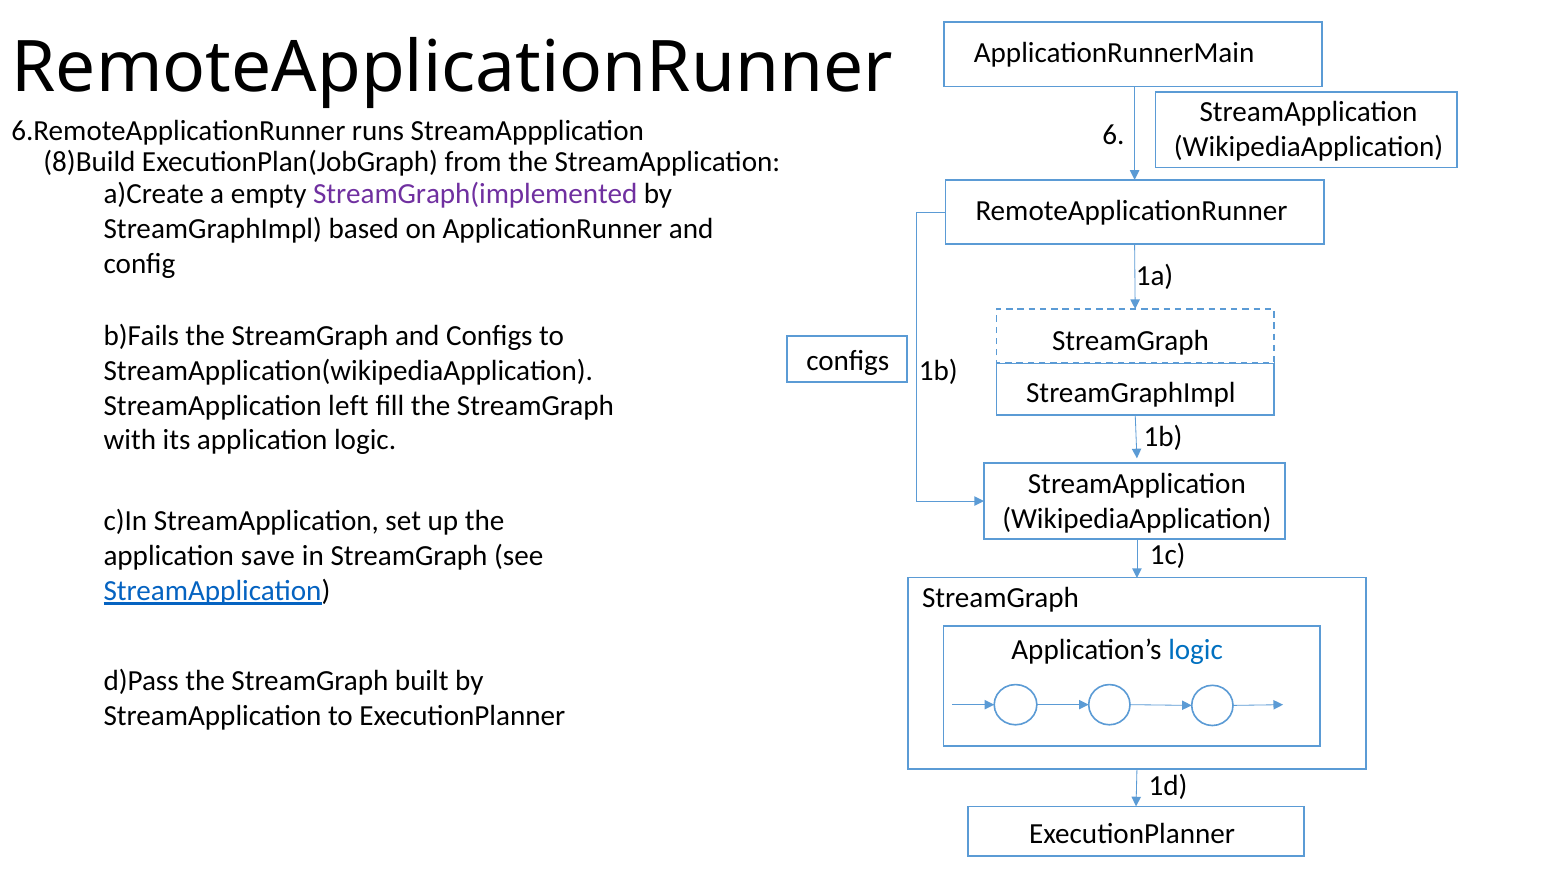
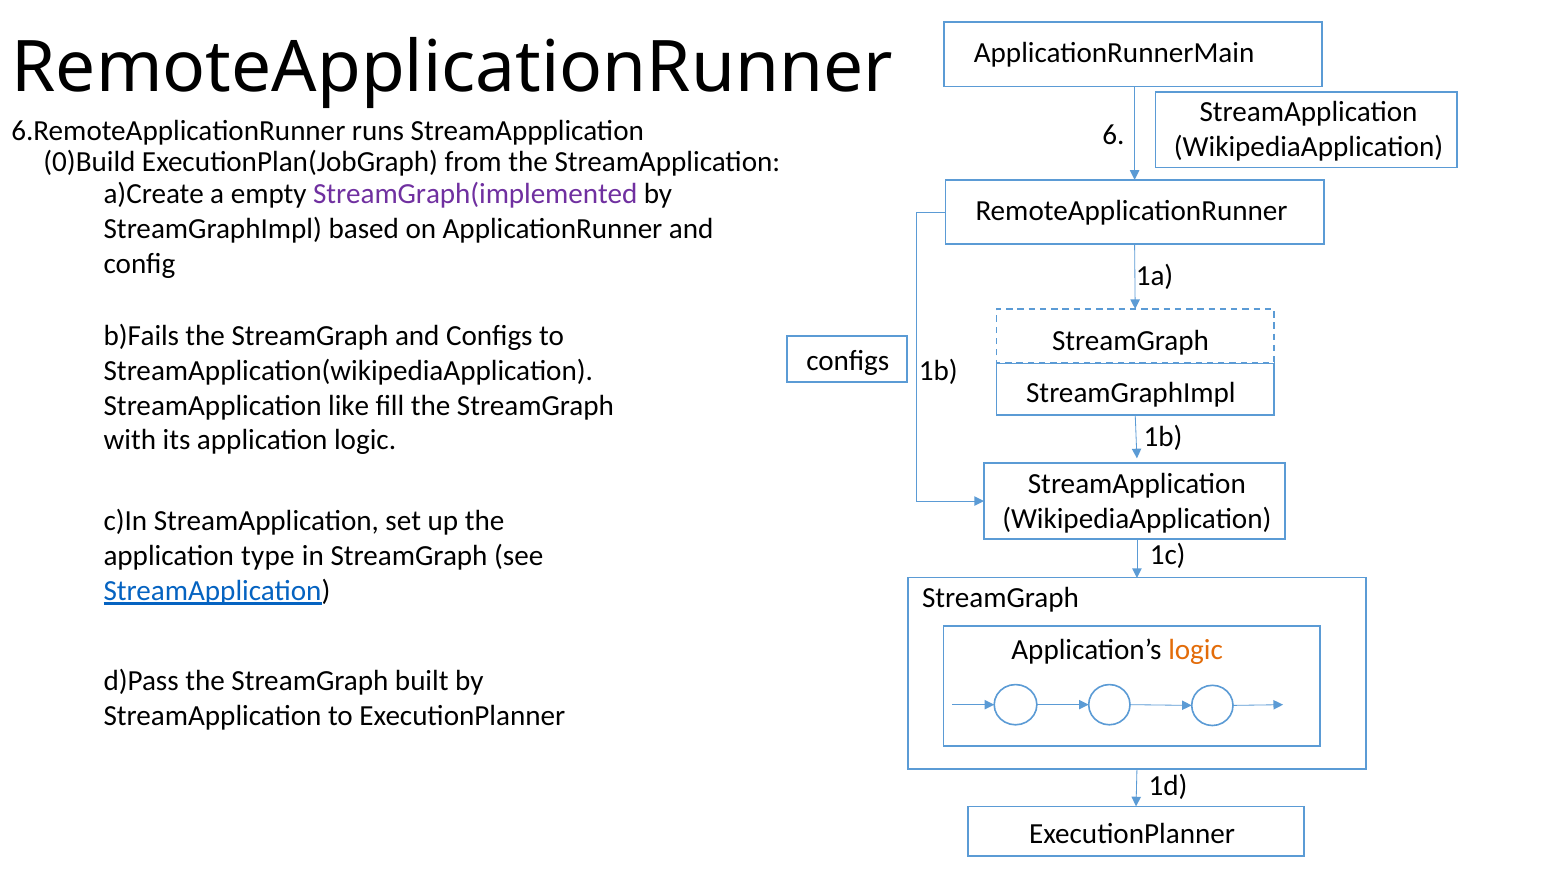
8)Build: 8)Build -> 0)Build (89, 162)
left: left -> like (349, 405)
save: save -> type (268, 556)
logic colour: blue -> orange (1196, 650)
